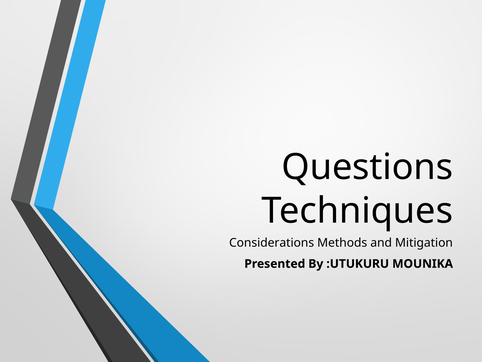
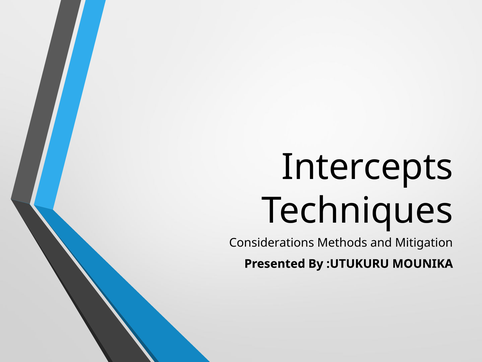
Questions: Questions -> Intercepts (367, 167)
